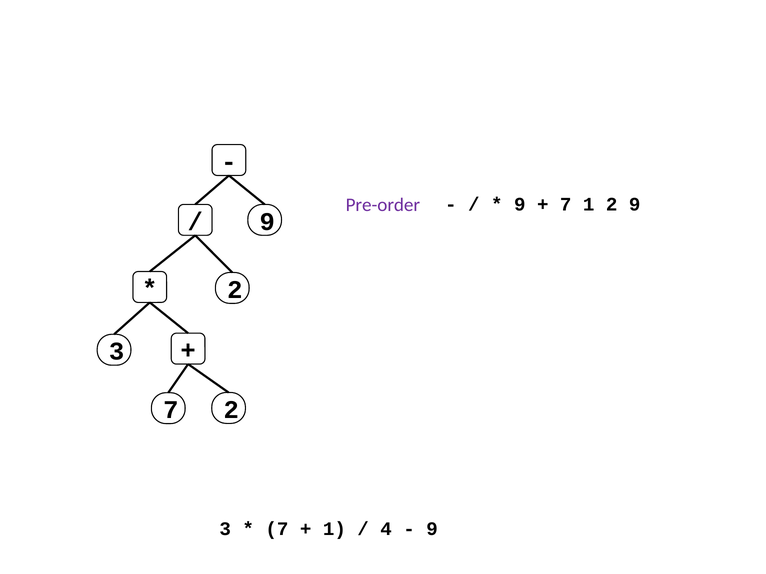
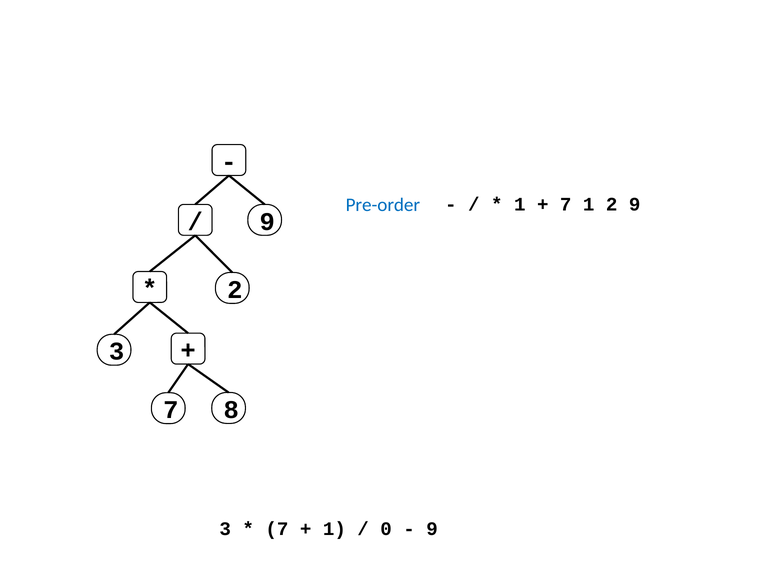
Pre-order colour: purple -> blue (383, 205)
9: 9 -> 1 (520, 205)
7 2: 2 -> 8 (231, 410)
4: 4 -> 0 (386, 530)
